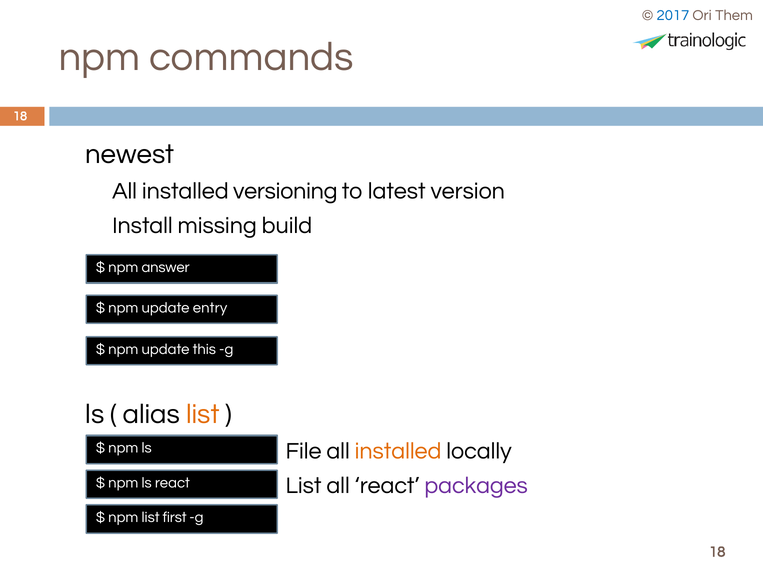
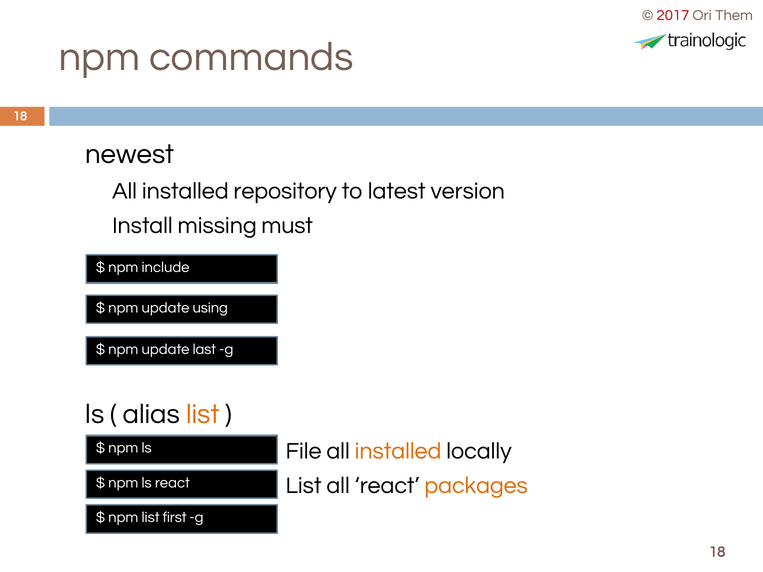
2017 colour: blue -> red (673, 15)
versioning: versioning -> repository (285, 191)
build: build -> must (287, 225)
answer: answer -> include (166, 267)
entry: entry -> using (210, 308)
this: this -> last (204, 349)
packages colour: purple -> orange (476, 486)
